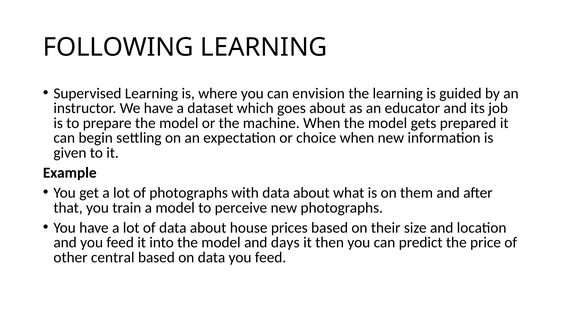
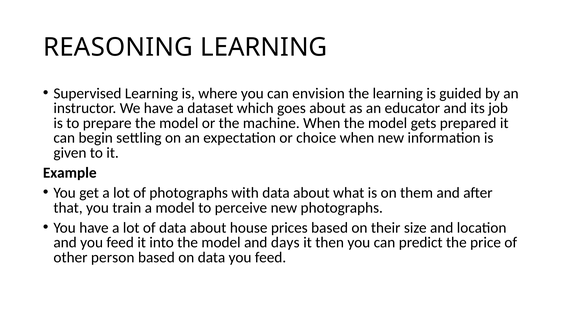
FOLLOWING: FOLLOWING -> REASONING (118, 47)
central: central -> person (113, 257)
